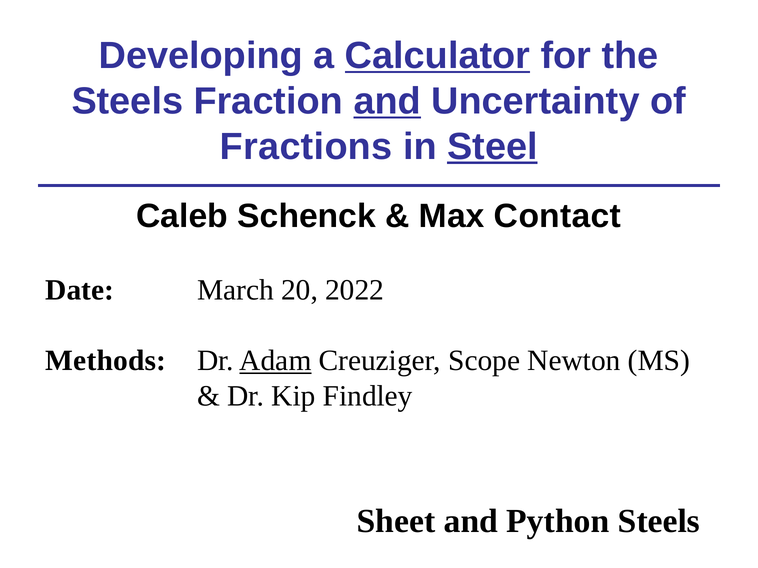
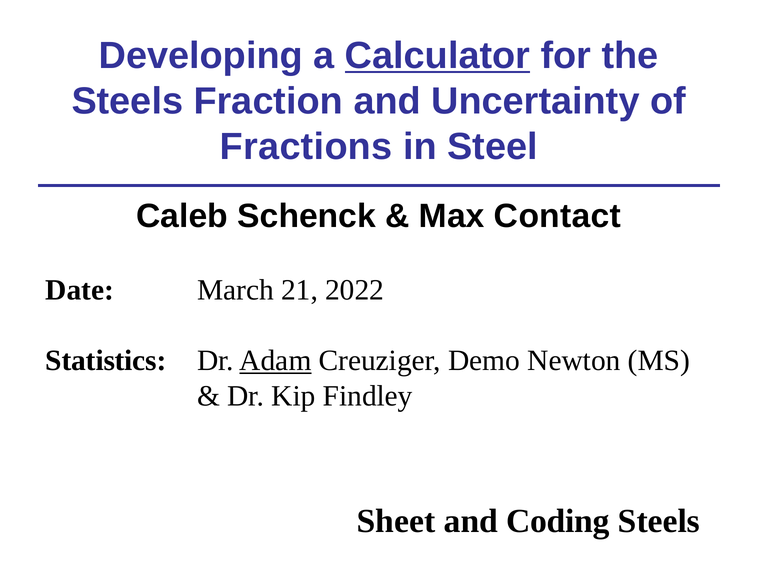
and underline: present -> none (387, 101)
Steel underline: present -> none (492, 147)
20: 20 -> 21 (300, 290)
Methods: Methods -> Statistics (106, 361)
Scope: Scope -> Demo (484, 361)
Python: Python -> Coding (558, 521)
